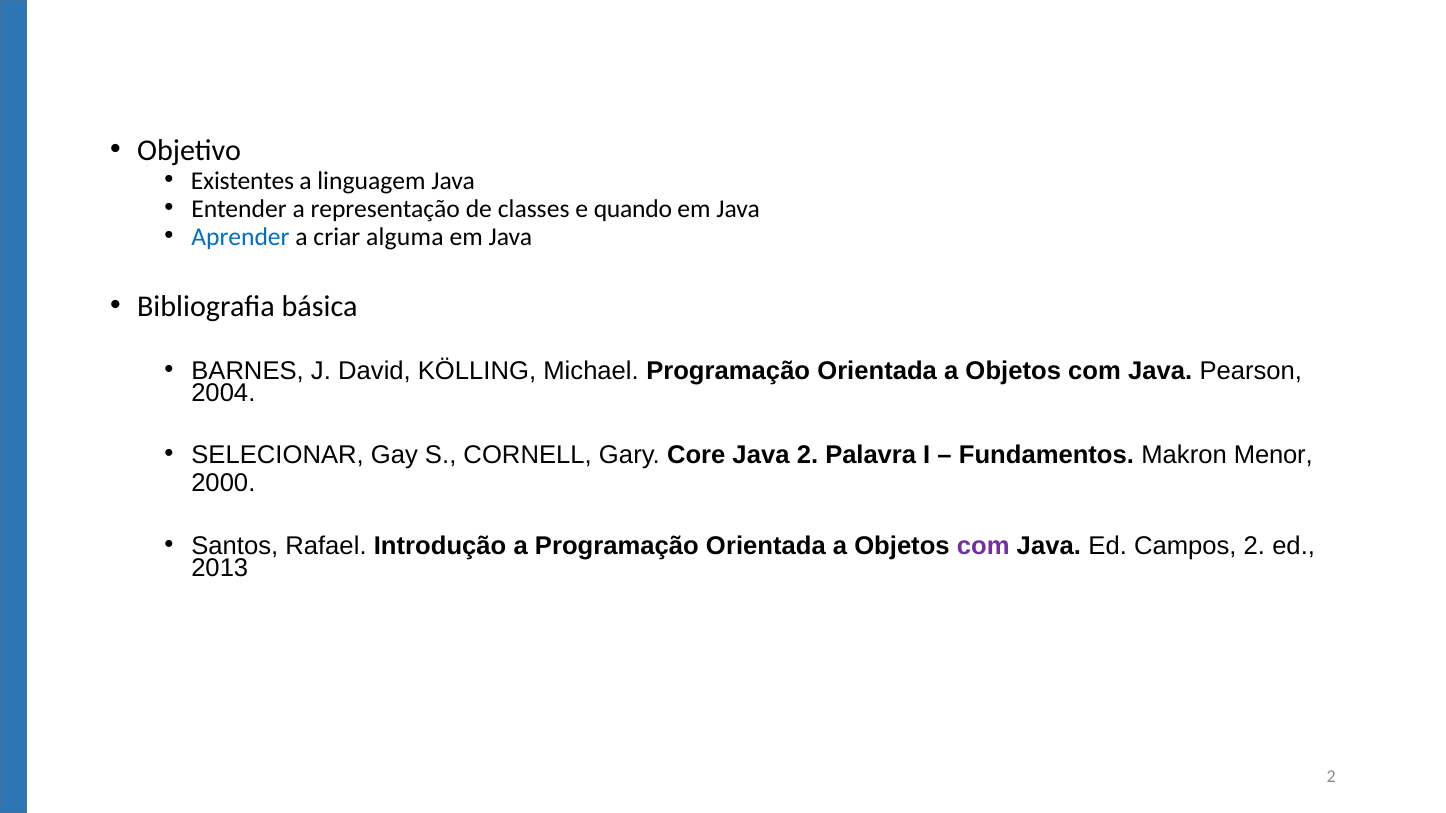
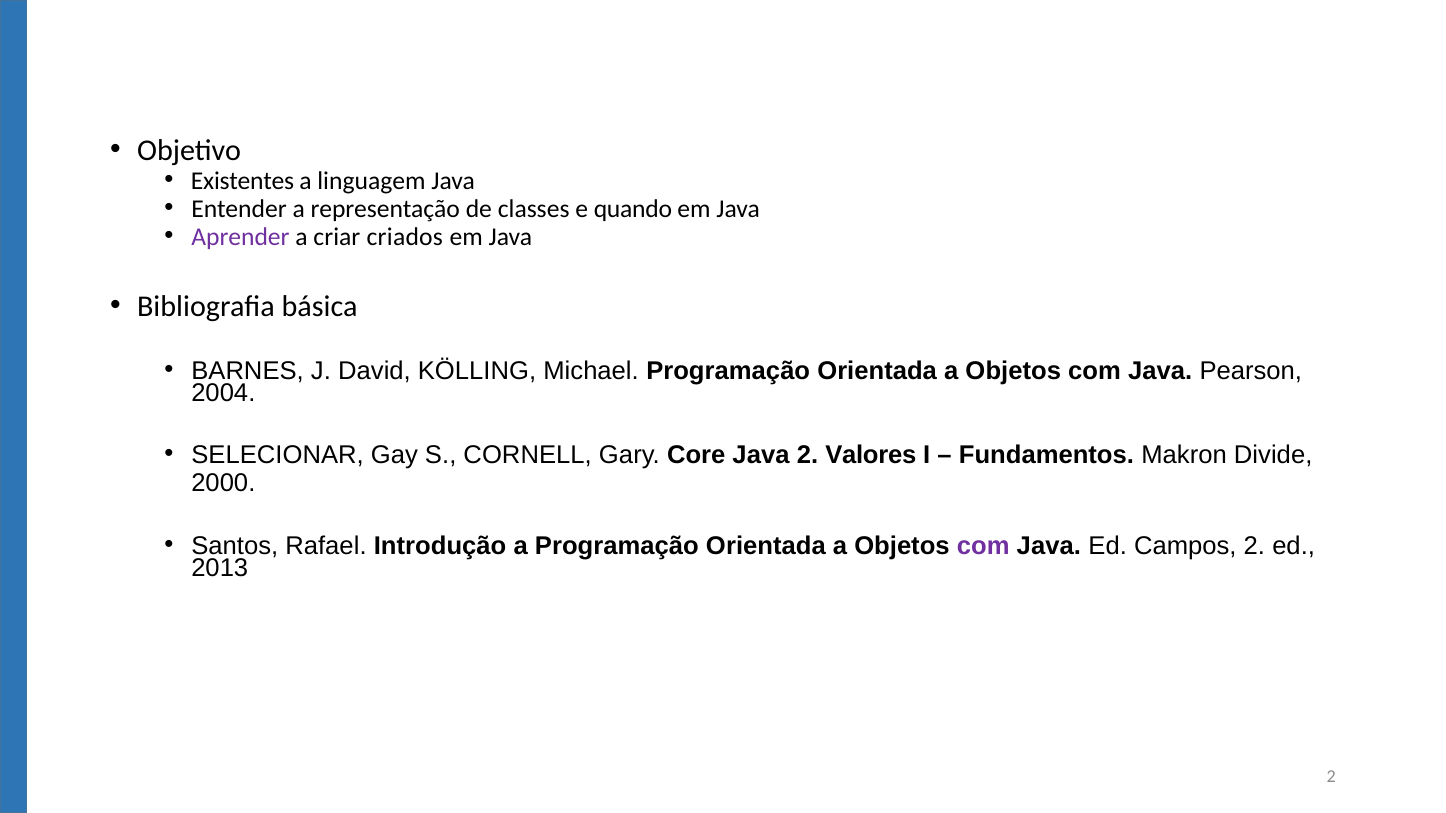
Aprender colour: blue -> purple (240, 238)
alguma: alguma -> criados (405, 238)
Palavra: Palavra -> Valores (871, 455)
Menor: Menor -> Divide (1273, 455)
